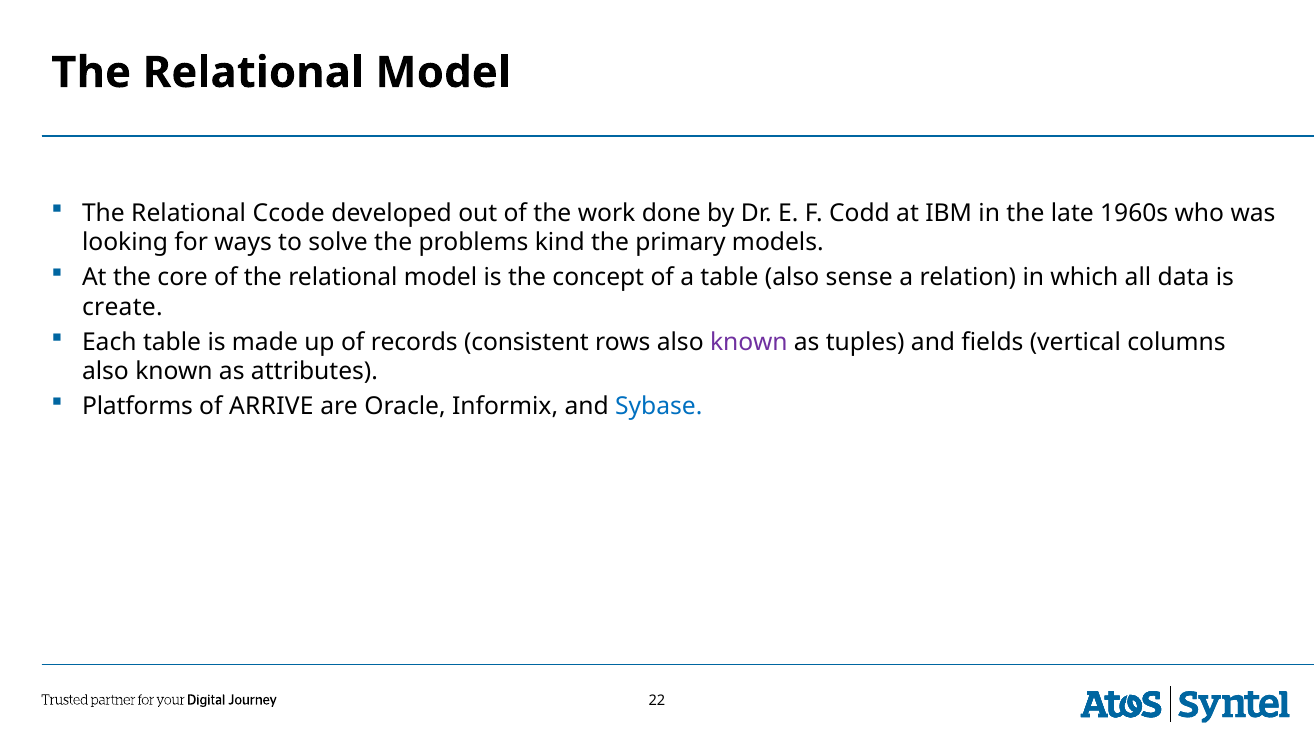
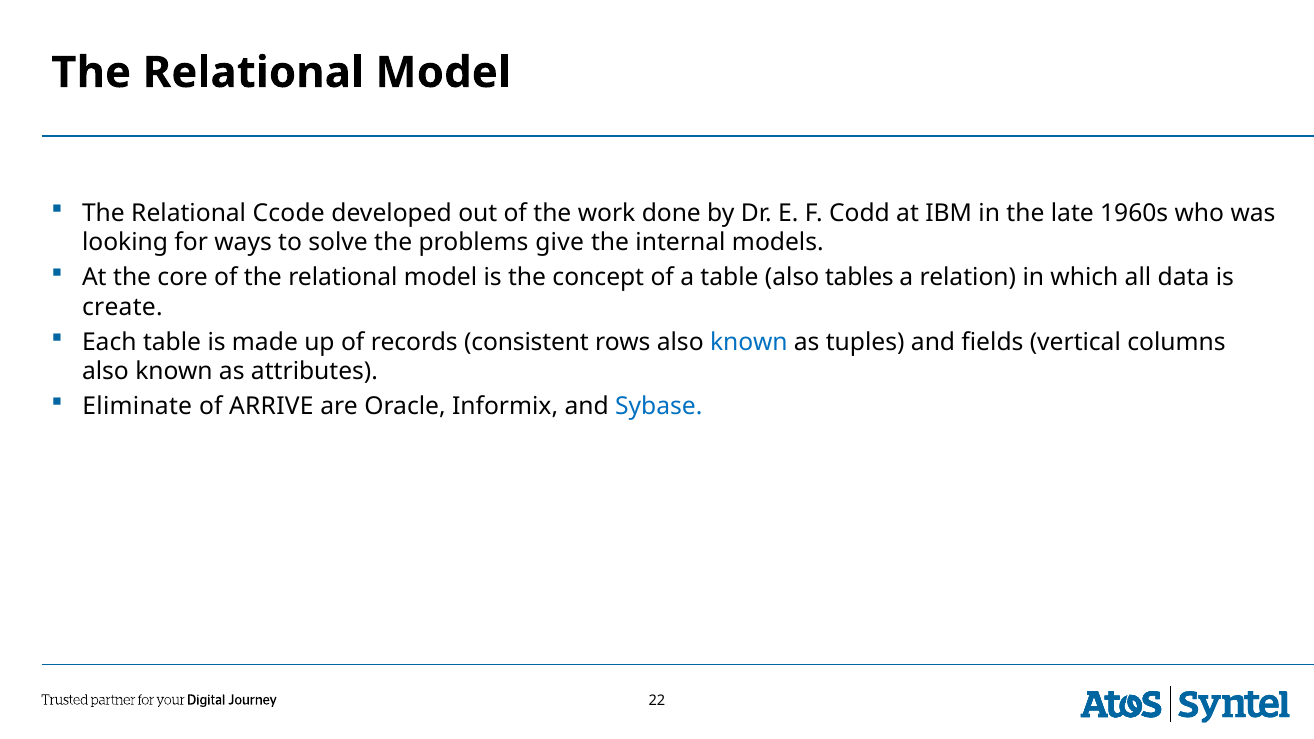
kind: kind -> give (560, 243)
primary: primary -> internal (681, 243)
sense: sense -> tables (859, 278)
known colour: purple -> blue (749, 342)
Platforms: Platforms -> Eliminate (137, 407)
